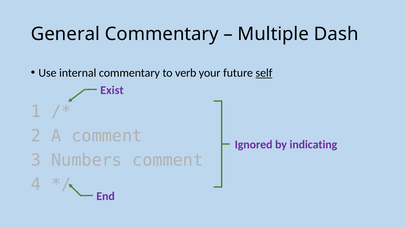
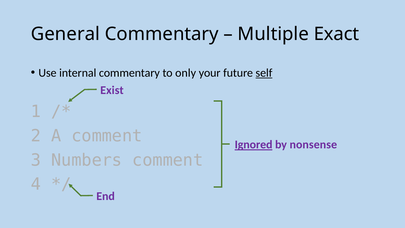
Dash: Dash -> Exact (336, 34)
verb: verb -> only (186, 73)
Ignored underline: none -> present (254, 145)
indicating: indicating -> nonsense (313, 145)
